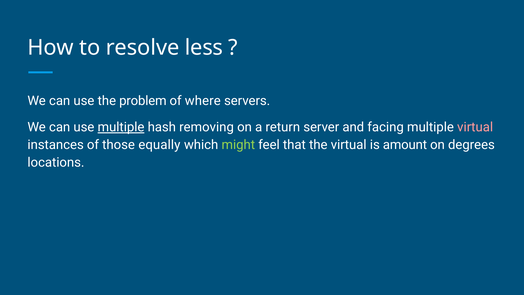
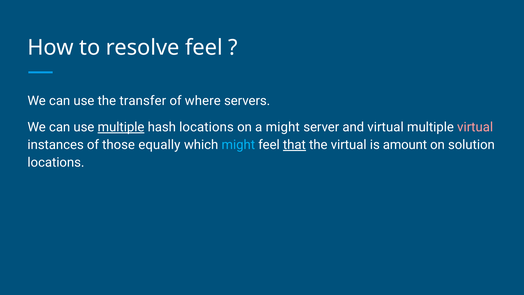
resolve less: less -> feel (204, 48)
problem: problem -> transfer (143, 101)
hash removing: removing -> locations (206, 127)
a return: return -> might (283, 127)
and facing: facing -> virtual (386, 127)
might colour: light green -> light blue (238, 145)
that underline: none -> present (294, 145)
degrees: degrees -> solution (471, 145)
